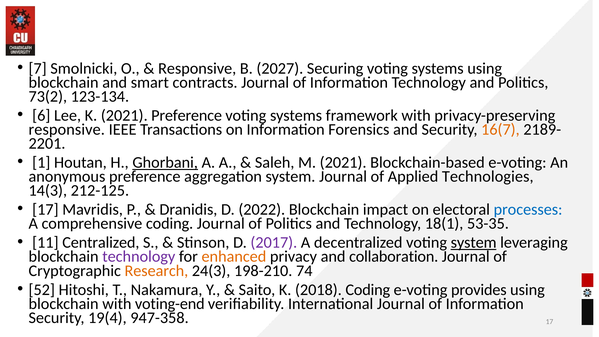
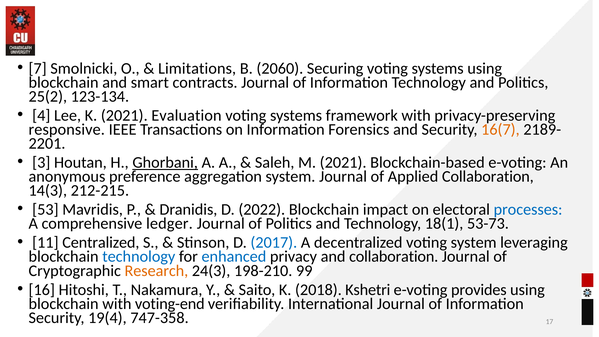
Responsive: Responsive -> Limitations (197, 69)
2027: 2027 -> 2060 (280, 69)
73(2: 73(2 -> 25(2 (48, 97)
6: 6 -> 4 (41, 116)
2021 Preference: Preference -> Evaluation (186, 116)
1: 1 -> 3 (41, 163)
Applied Technologies: Technologies -> Collaboration (488, 177)
212-125: 212-125 -> 212-215 (100, 191)
17: 17 -> 53 (45, 210)
comprehensive coding: coding -> ledger (169, 224)
53-35: 53-35 -> 53-73 (488, 224)
2017 colour: purple -> blue (274, 243)
system underline: present -> none (474, 243)
technology colour: purple -> blue (139, 257)
enhanced colour: orange -> blue (234, 257)
74: 74 -> 99 (304, 271)
52: 52 -> 16 (42, 290)
2018 Coding: Coding -> Kshetri (368, 290)
947-358: 947-358 -> 747-358 (160, 318)
